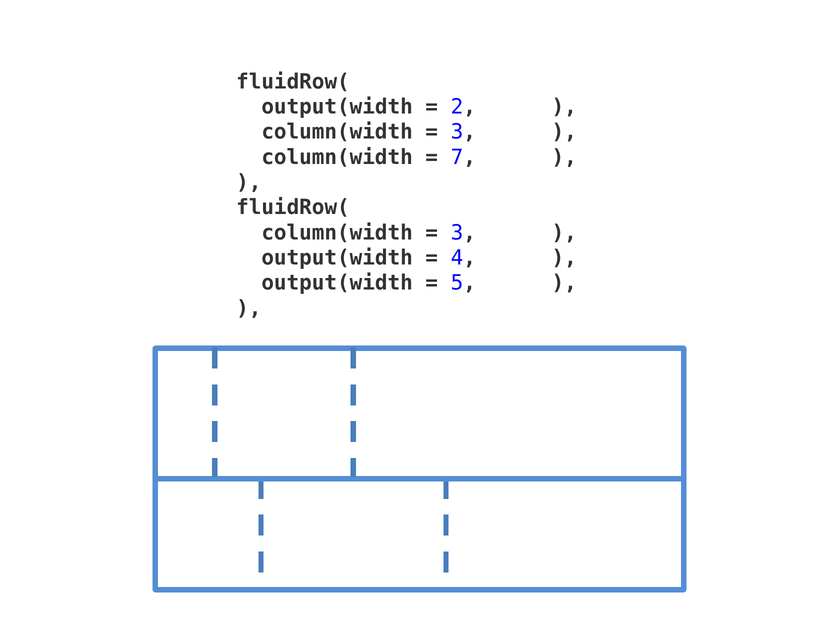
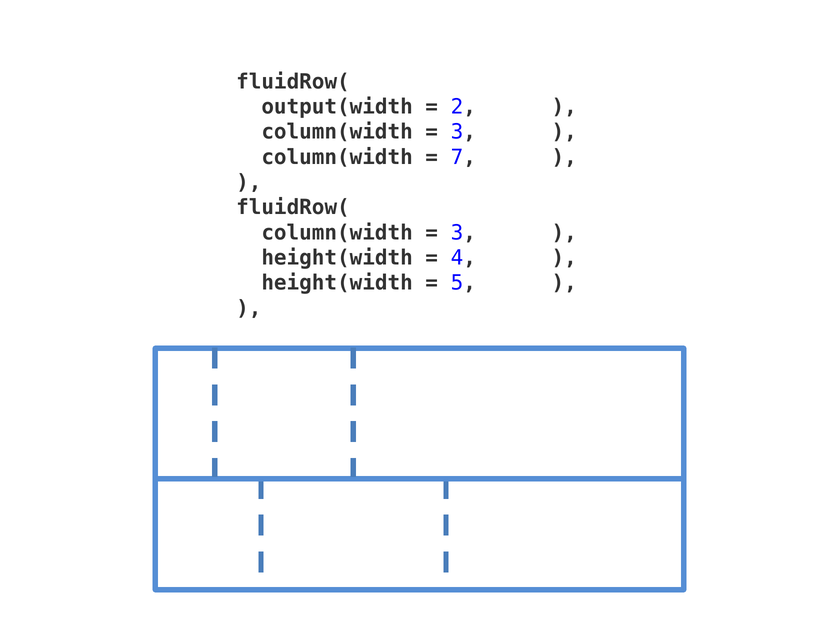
output(width: output(width -> height(width (337, 258)
output(width: output(width -> height(width (337, 283)
